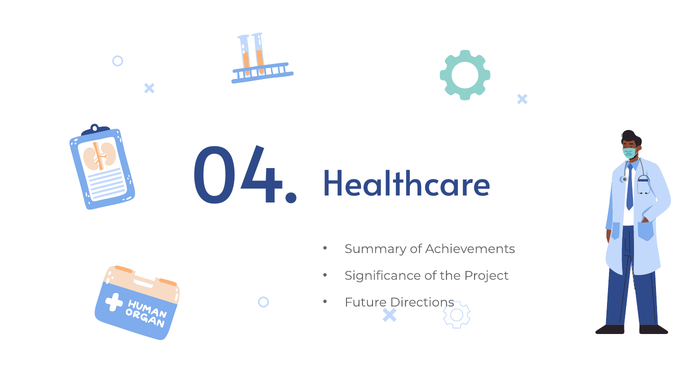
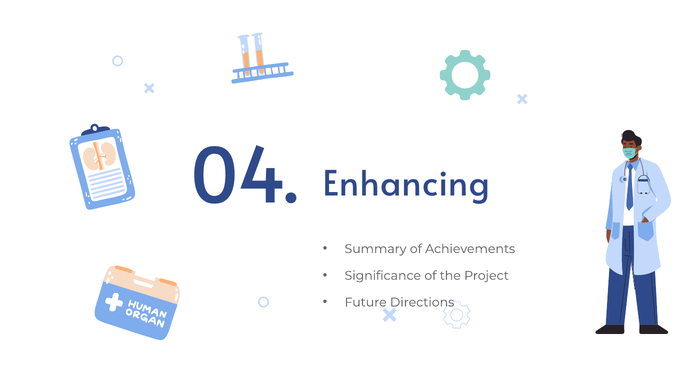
Healthcare: Healthcare -> Enhancing (406, 184)
